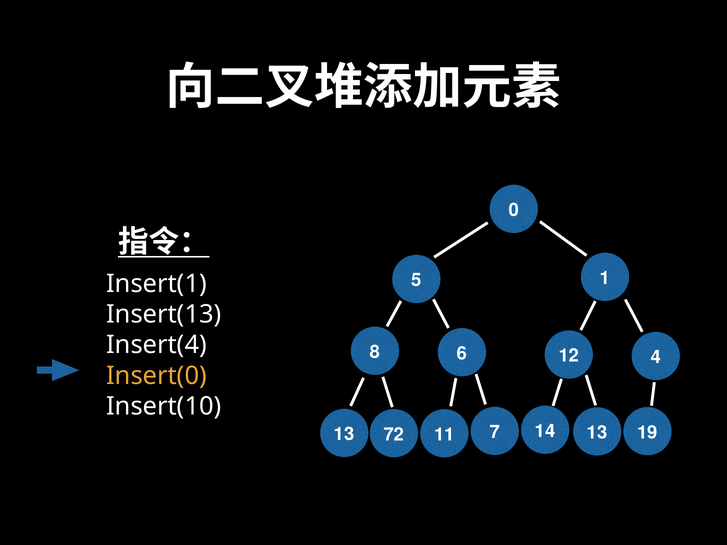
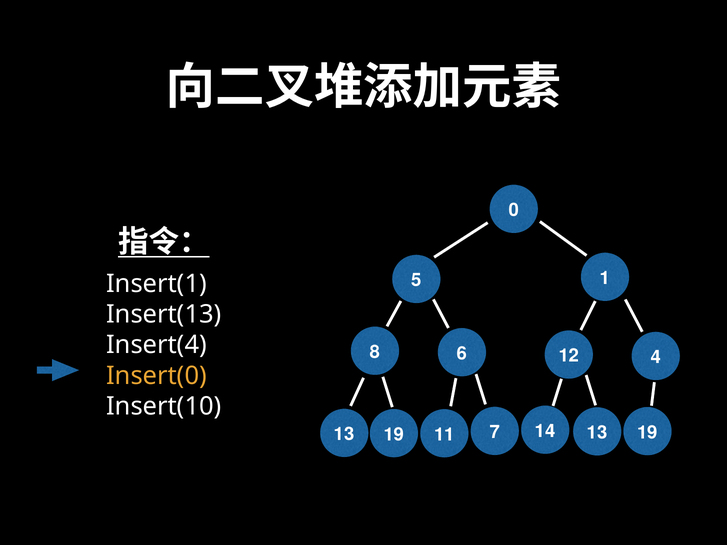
72: 72 -> 19 (394, 435)
